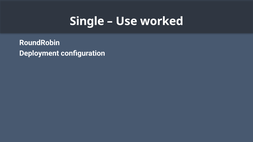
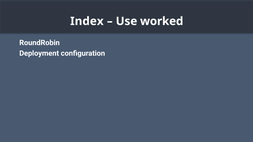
Single: Single -> Index (87, 21)
